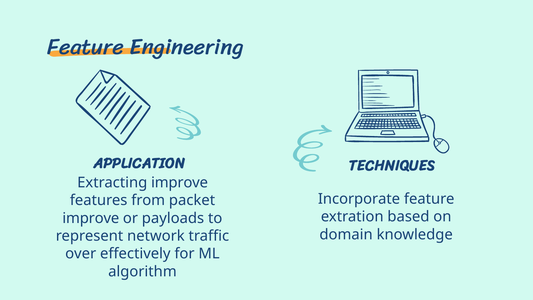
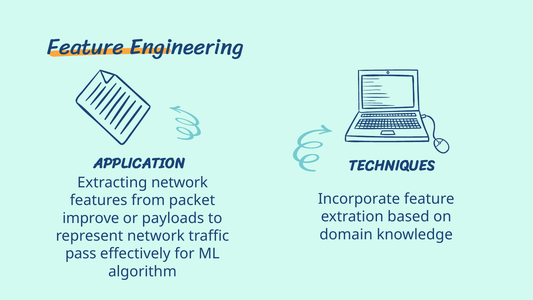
Extracting improve: improve -> network (180, 182)
over: over -> pass (81, 254)
